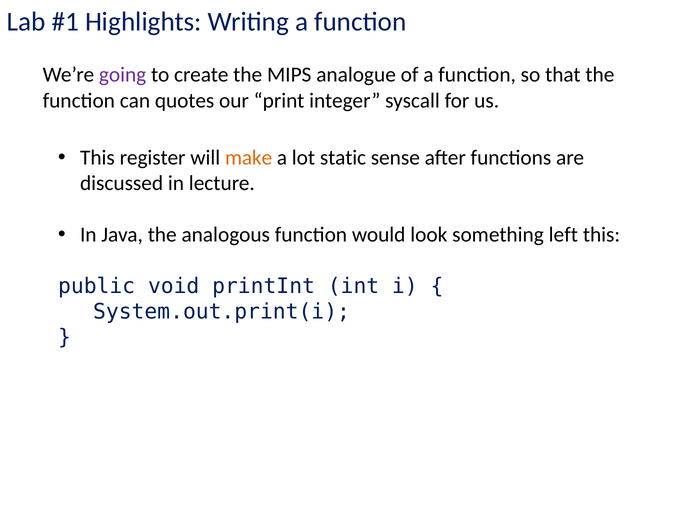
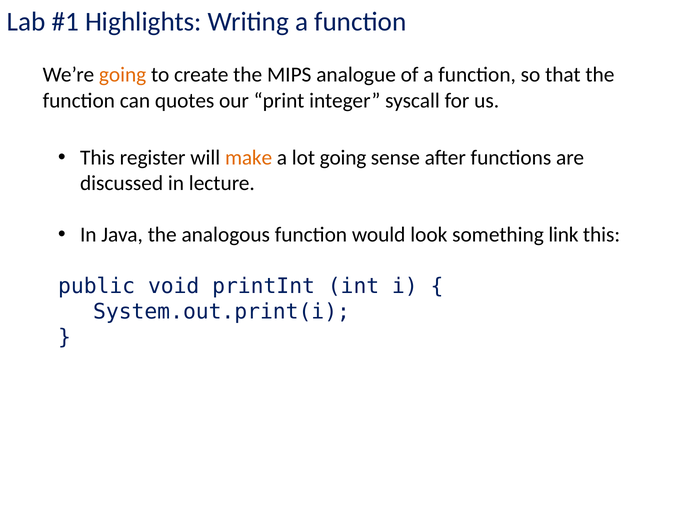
going colour: purple -> orange (123, 75)
lot static: static -> going (343, 158)
left: left -> link (563, 235)
